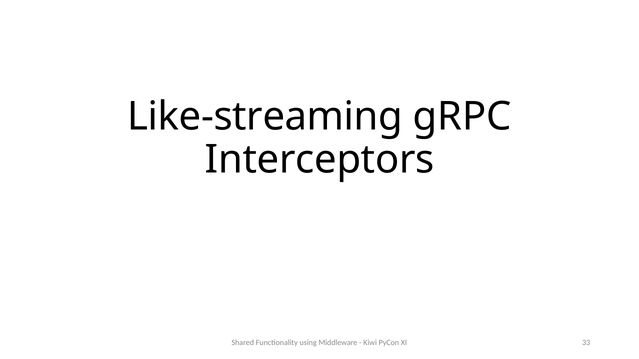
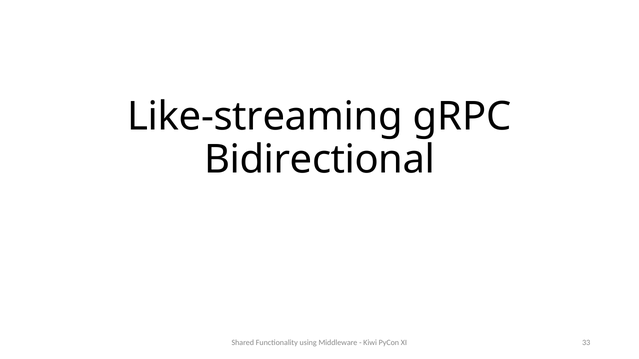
Interceptors: Interceptors -> Bidirectional (320, 160)
